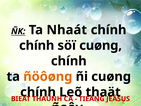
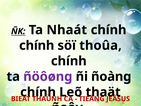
söï cuøng: cuøng -> thoûa (101, 45)
ñöôøng colour: orange -> purple (48, 76)
ñi cuøng: cuøng -> ñoàng (111, 76)
